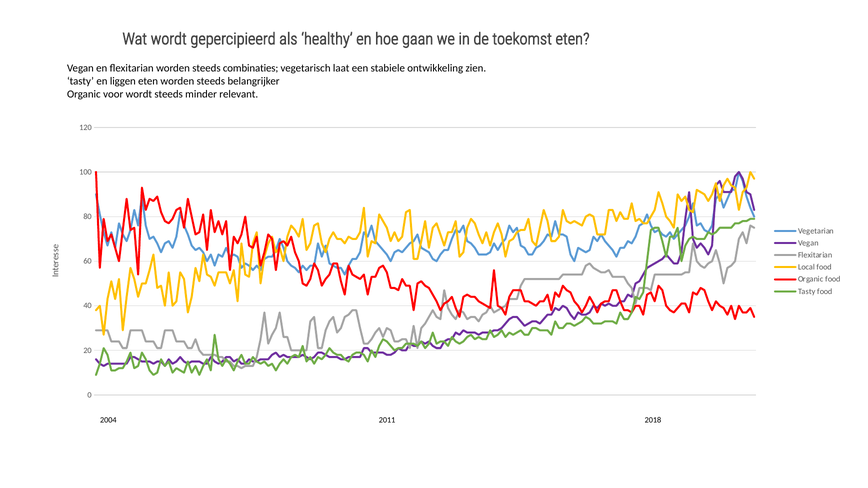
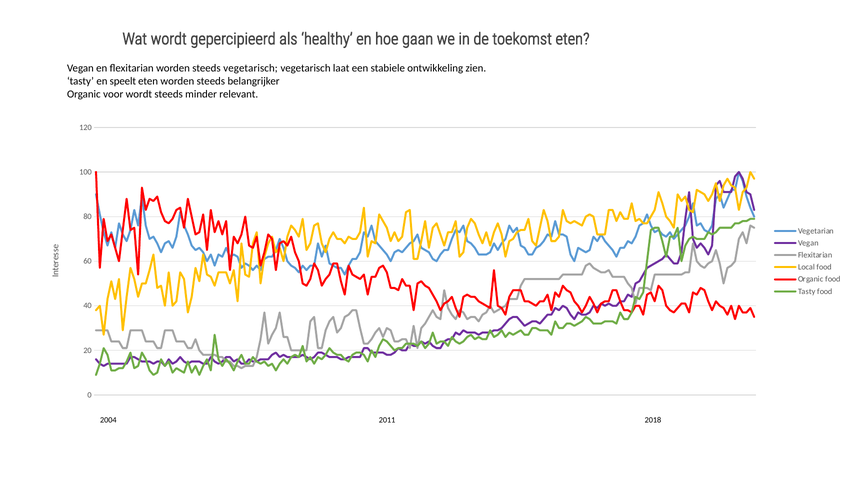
steeds combinaties: combinaties -> vegetarisch (251, 68)
liggen: liggen -> speelt (123, 81)
